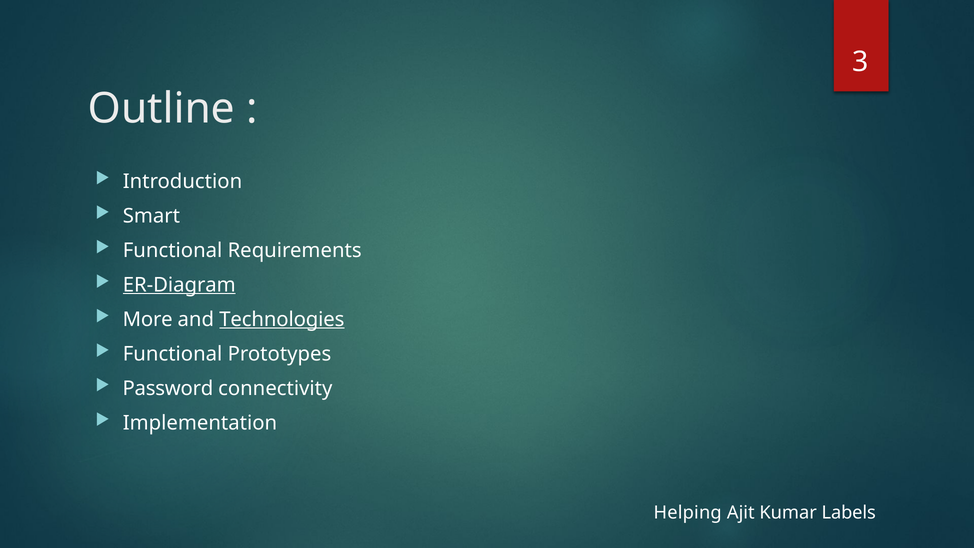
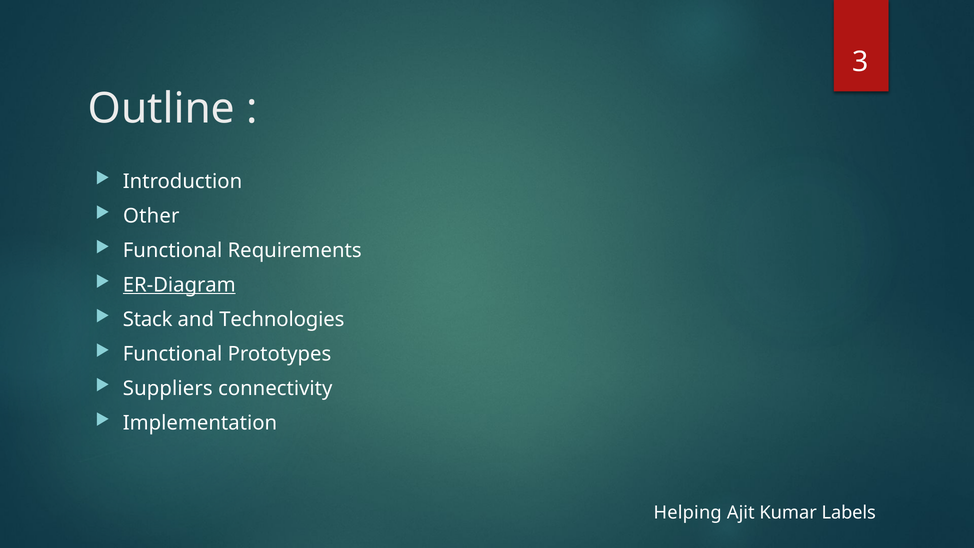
Smart: Smart -> Other (151, 216)
More: More -> Stack (148, 319)
Technologies underline: present -> none (282, 319)
Password: Password -> Suppliers (168, 388)
